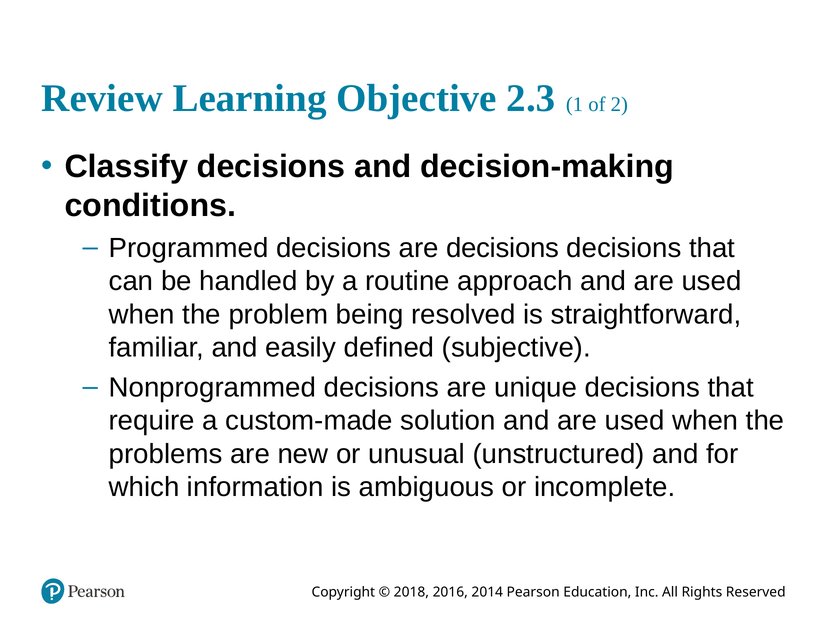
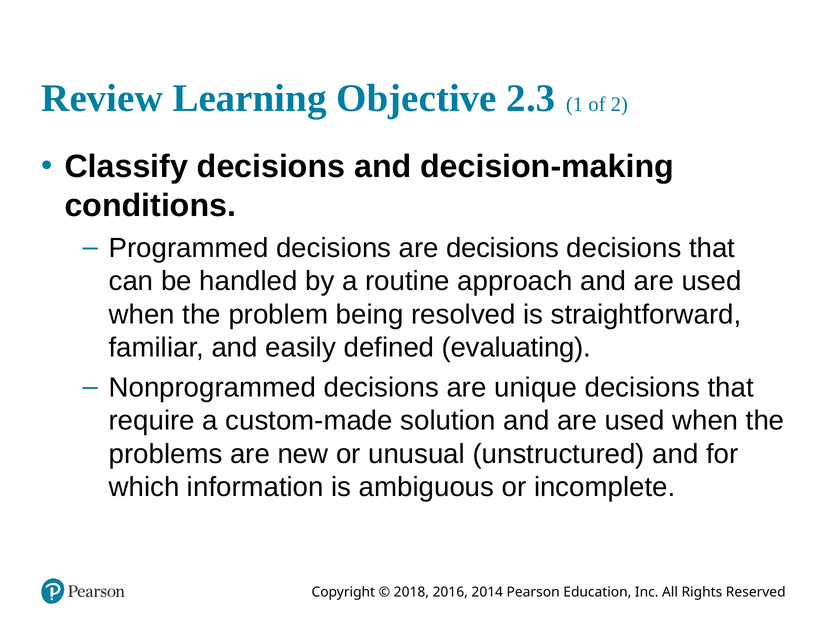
subjective: subjective -> evaluating (516, 347)
